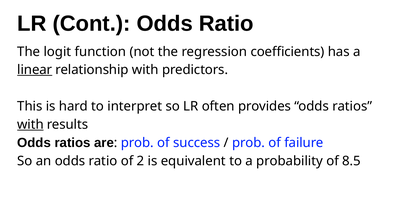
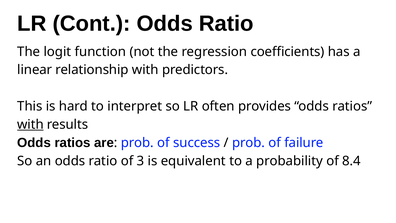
linear underline: present -> none (35, 70)
2: 2 -> 3 (141, 161)
8.5: 8.5 -> 8.4 (351, 161)
